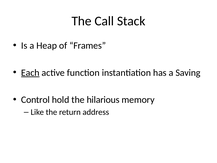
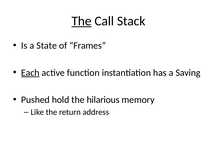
The underline: none -> present (82, 21)
Heap: Heap -> State (47, 46)
Control: Control -> Pushed (35, 100)
